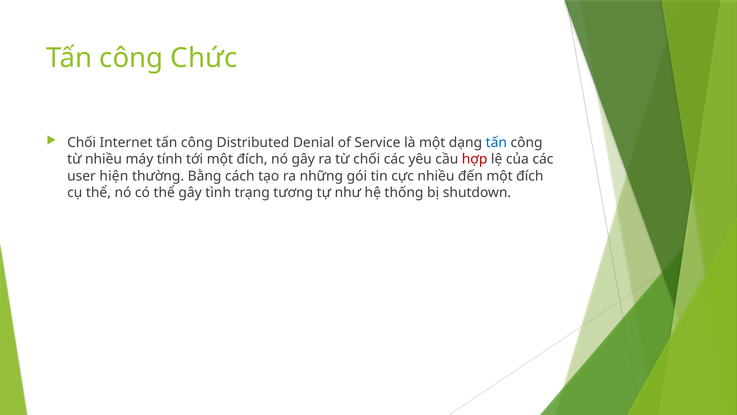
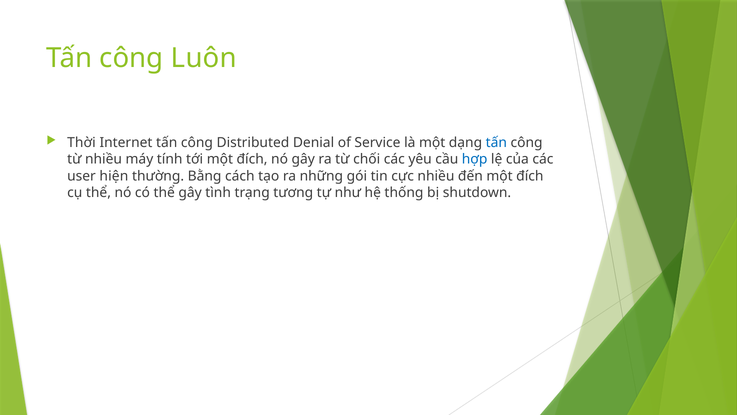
Chức: Chức -> Luôn (204, 58)
Chối: Chối -> Thời (82, 143)
hợp colour: red -> blue (475, 159)
